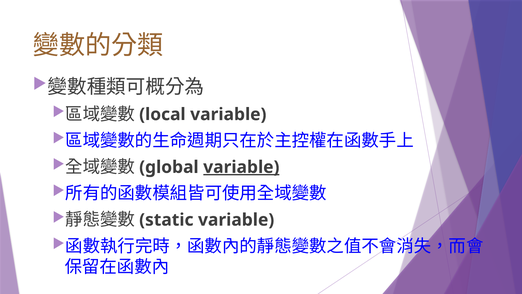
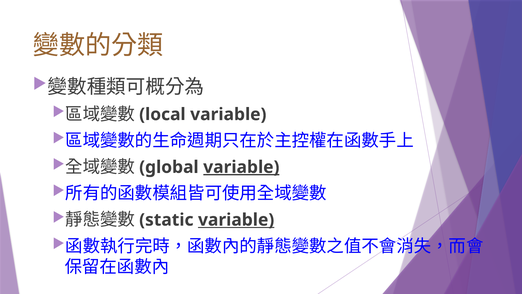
variable underline: none -> present (236, 220)
